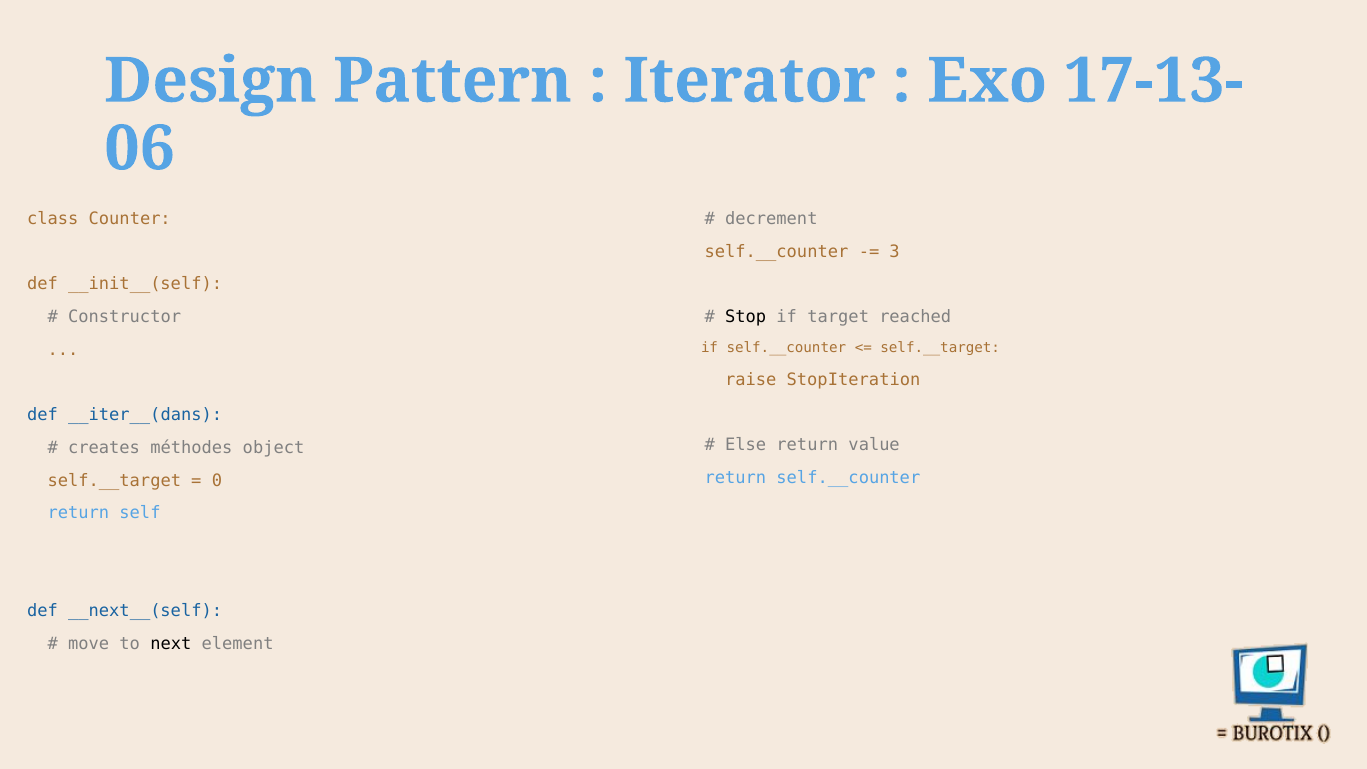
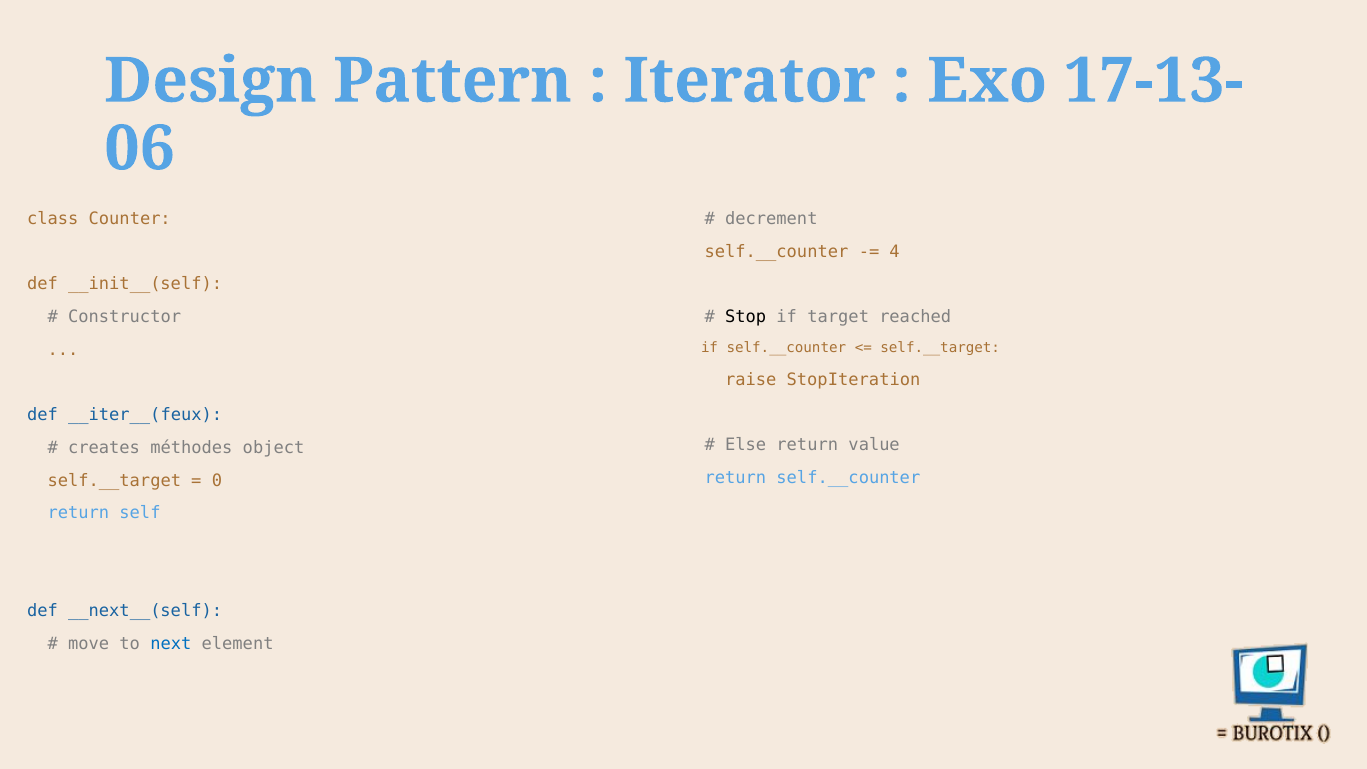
3: 3 -> 4 (895, 252)
__iter__(dans: __iter__(dans -> __iter__(feux (145, 415)
next colour: black -> blue (171, 644)
